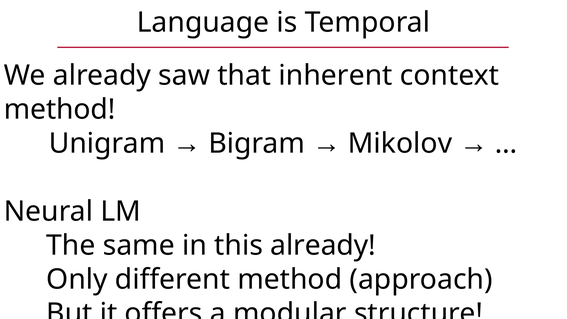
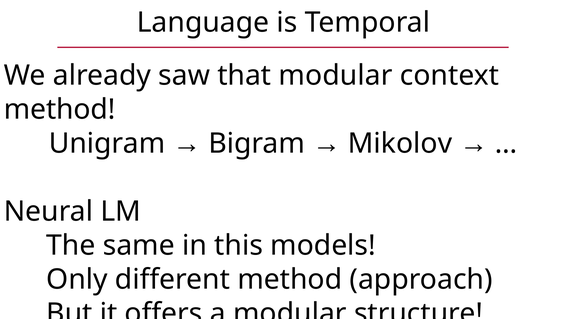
that inherent: inherent -> modular (336, 75)
this already: already -> models (323, 246)
